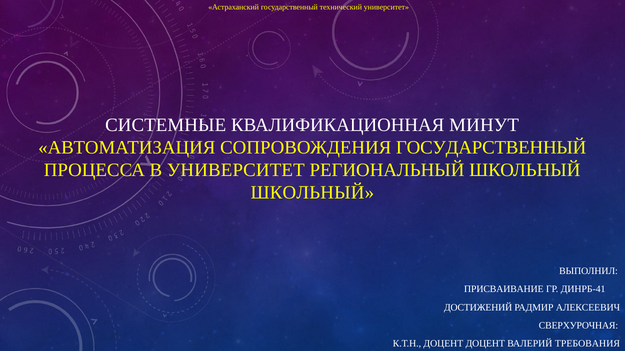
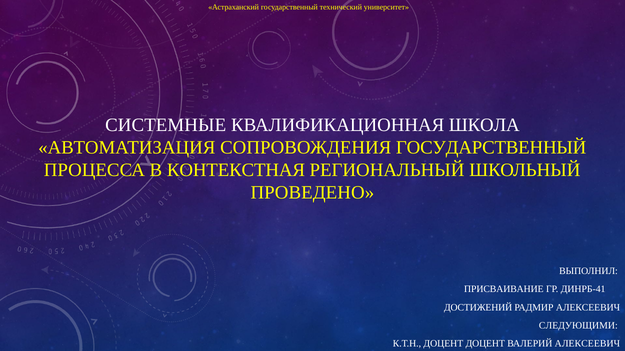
МИНУТ: МИНУТ -> ШКОЛА (484, 125)
В УНИВЕРСИТЕТ: УНИВЕРСИТЕТ -> КОНТЕКСТНАЯ (236, 170)
ШКОЛЬНЫЙ: ШКОЛЬНЫЙ -> ПРОВЕДЕНО (312, 193)
СВЕРХУРОЧНАЯ: СВЕРХУРОЧНАЯ -> СЛЕДУЮЩИМИ (578, 326)
ВАЛЕРИЙ ТРЕБОВАНИЯ: ТРЕБОВАНИЯ -> АЛЕКСЕЕВИЧ (587, 344)
